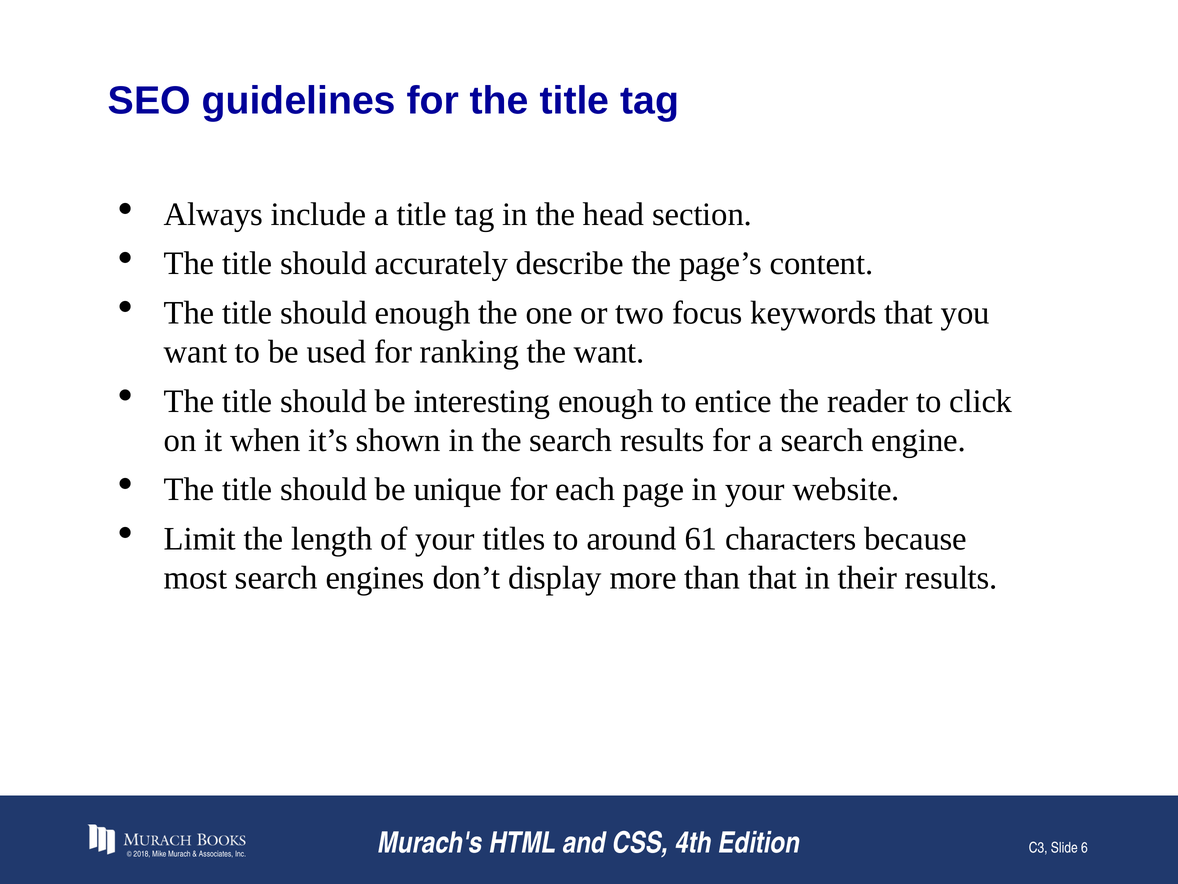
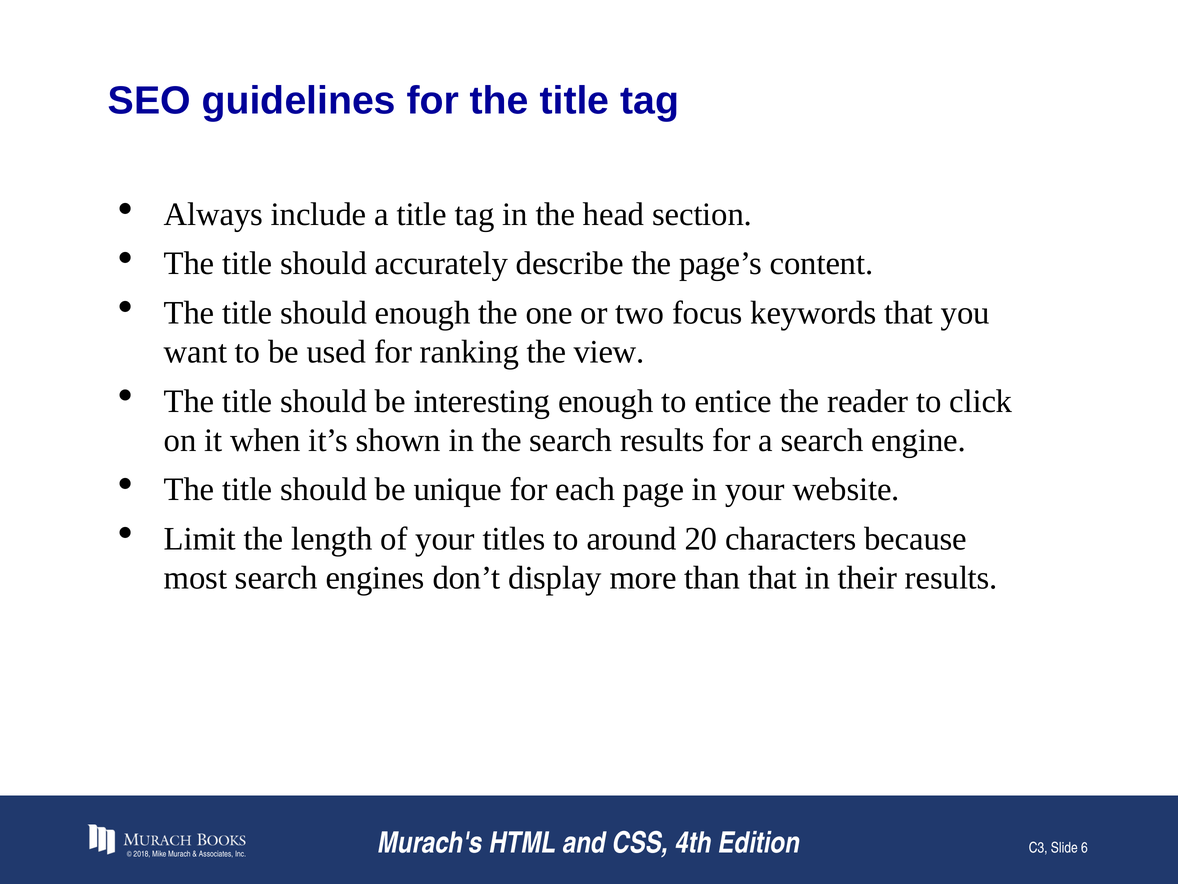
the want: want -> view (609, 352)
61: 61 -> 20 (701, 538)
